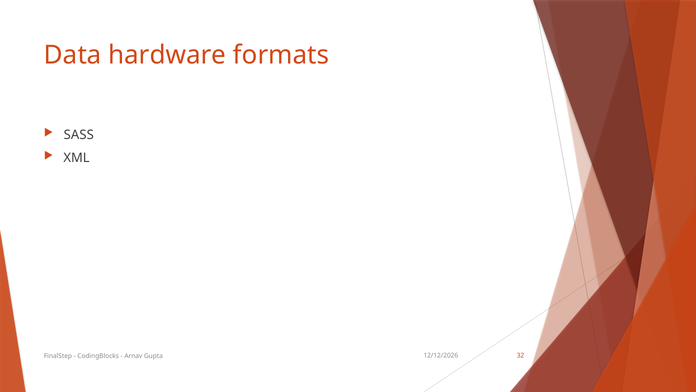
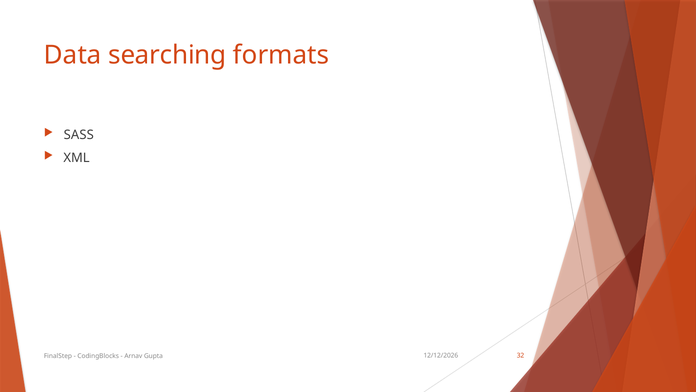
hardware: hardware -> searching (167, 55)
